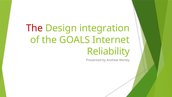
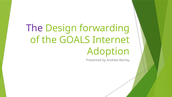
The colour: red -> purple (34, 28)
integration: integration -> forwarding (104, 28)
Reliability: Reliability -> Adoption (108, 51)
